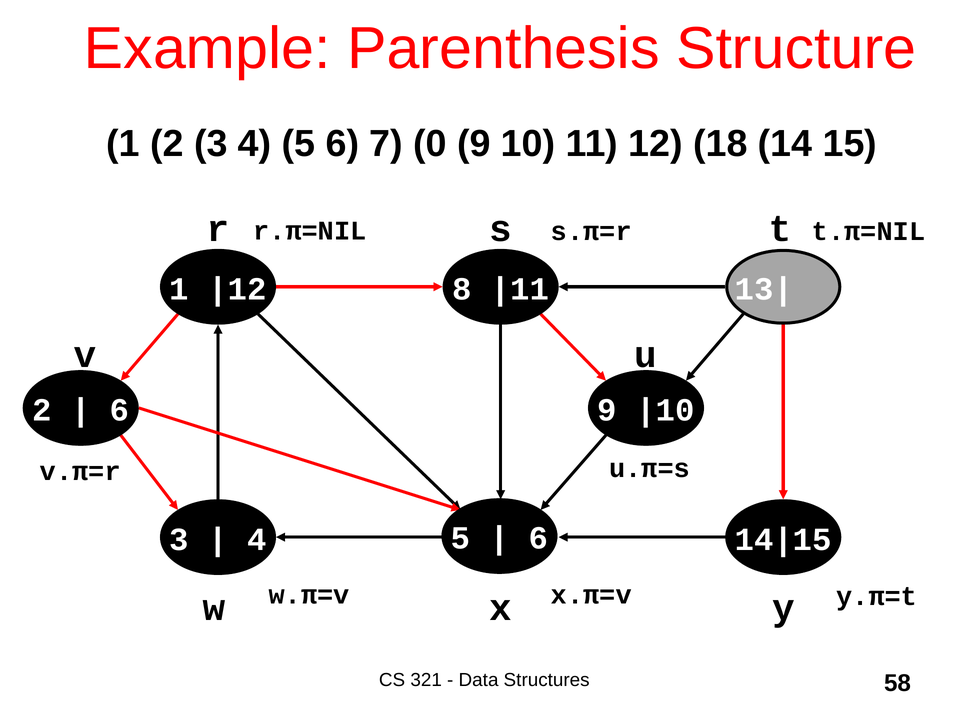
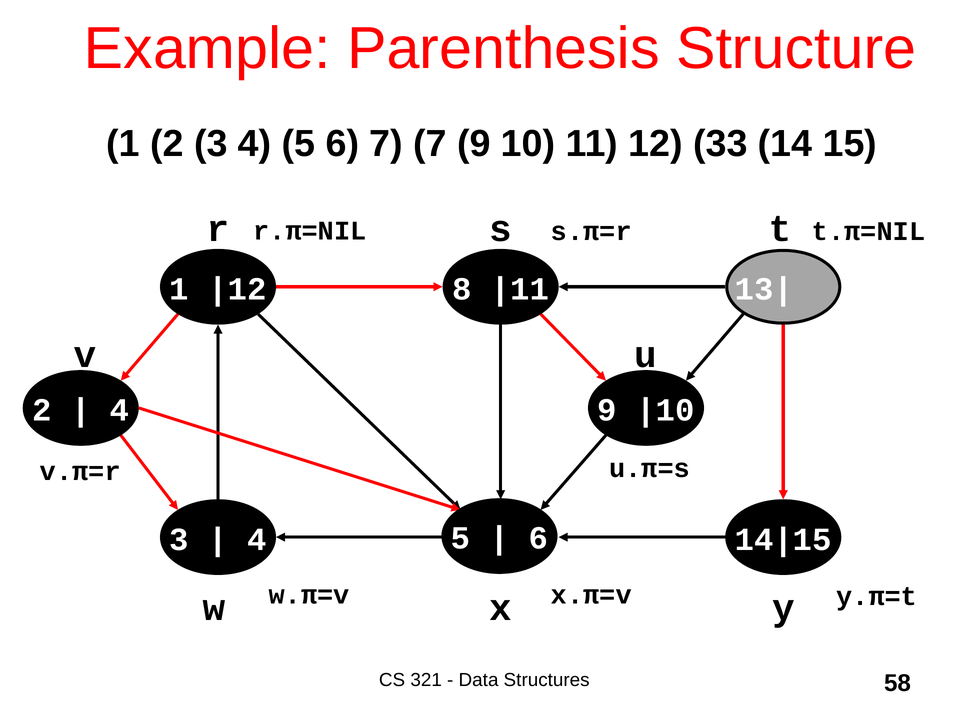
7 0: 0 -> 7 (430, 144)
18: 18 -> 33 (720, 144)
6: 6 -> 4 (119, 410)
